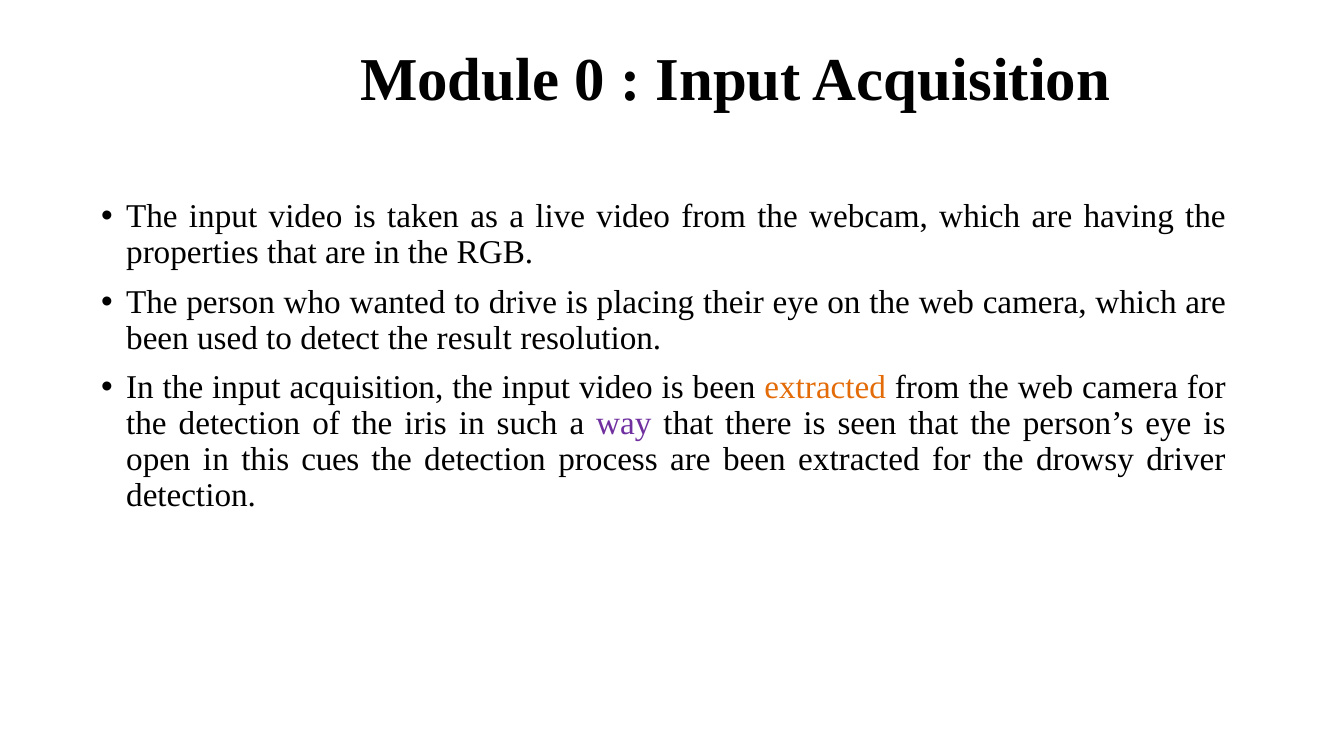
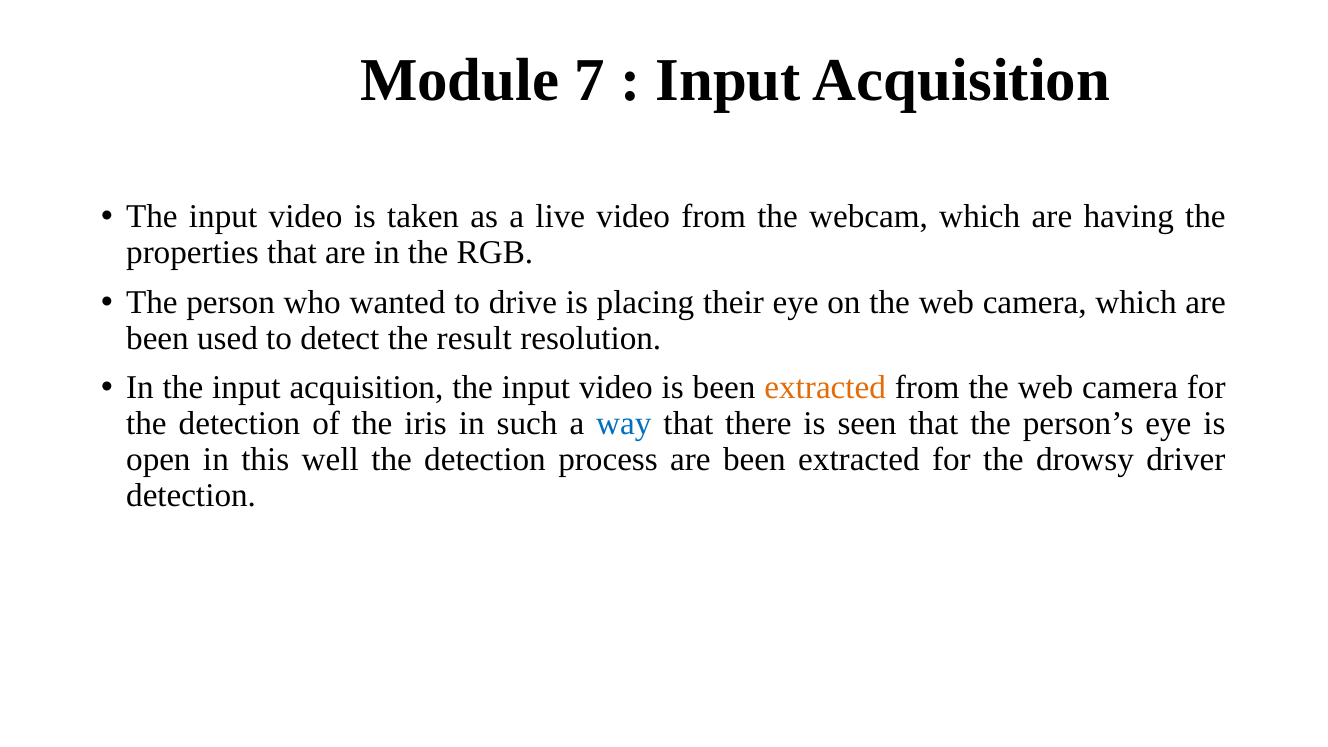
0: 0 -> 7 (590, 81)
way colour: purple -> blue (624, 424)
cues: cues -> well (330, 460)
